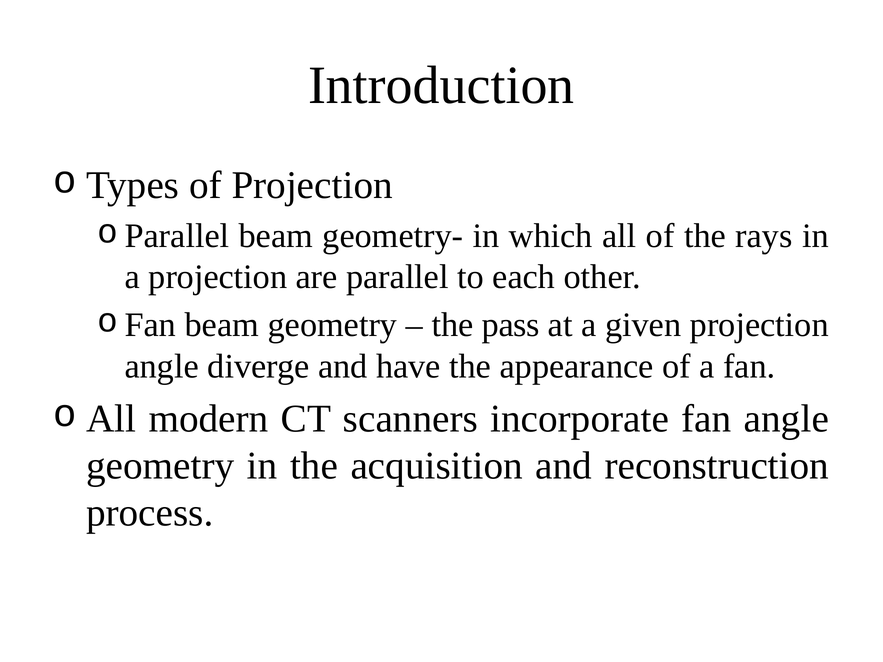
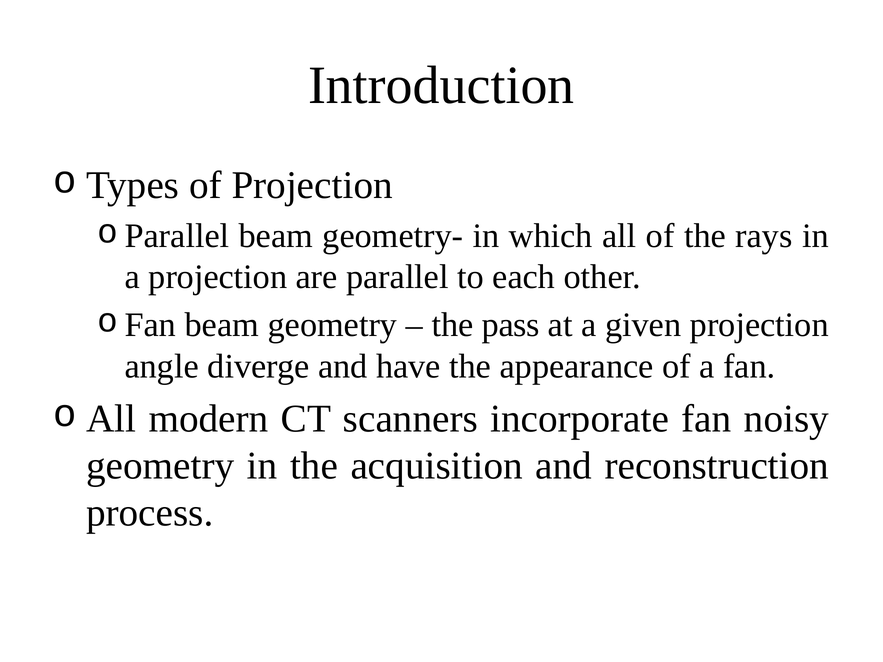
fan angle: angle -> noisy (786, 419)
